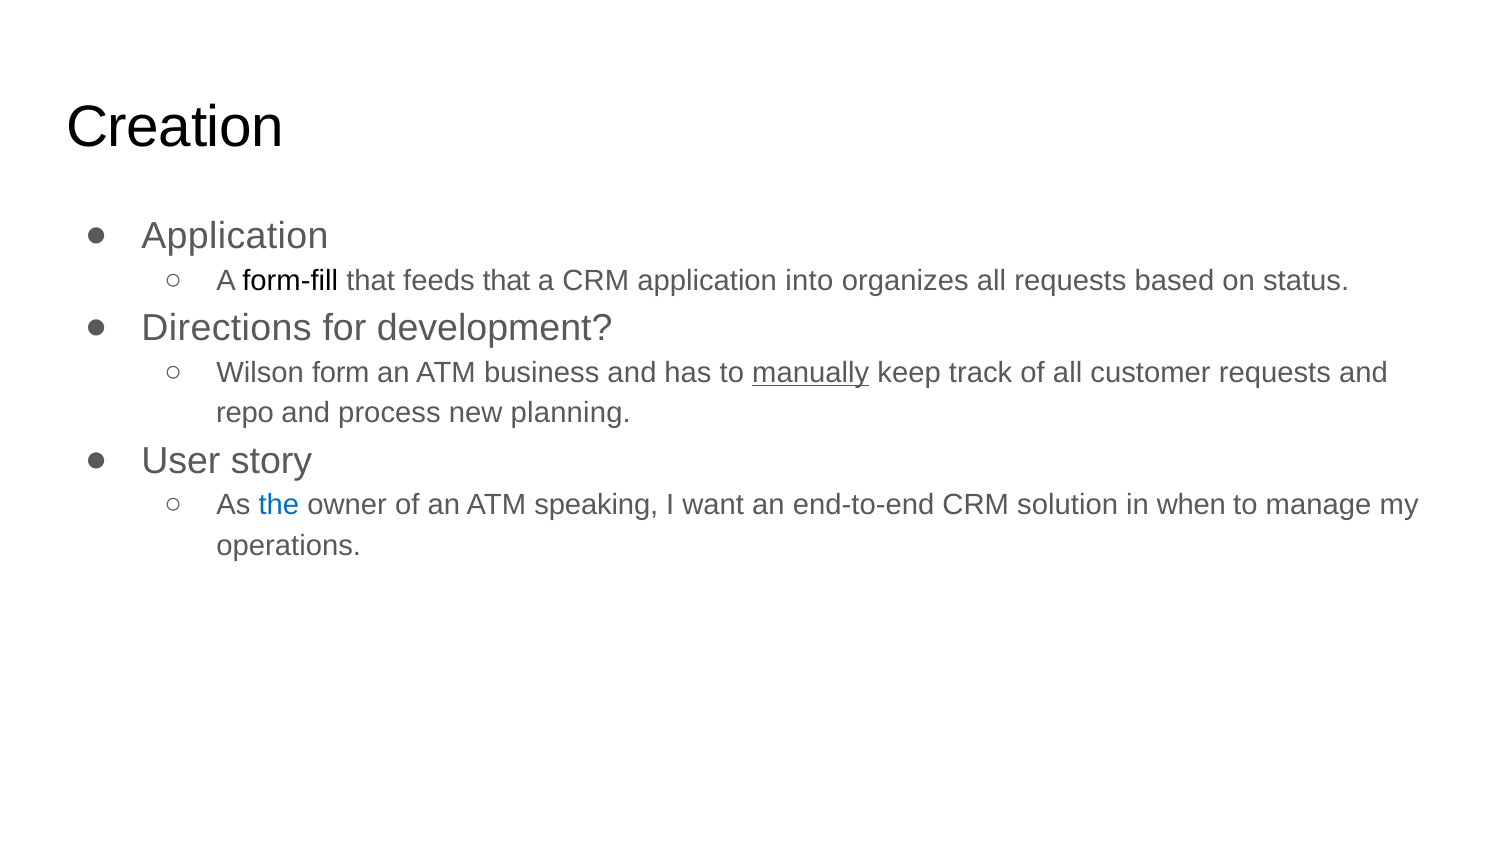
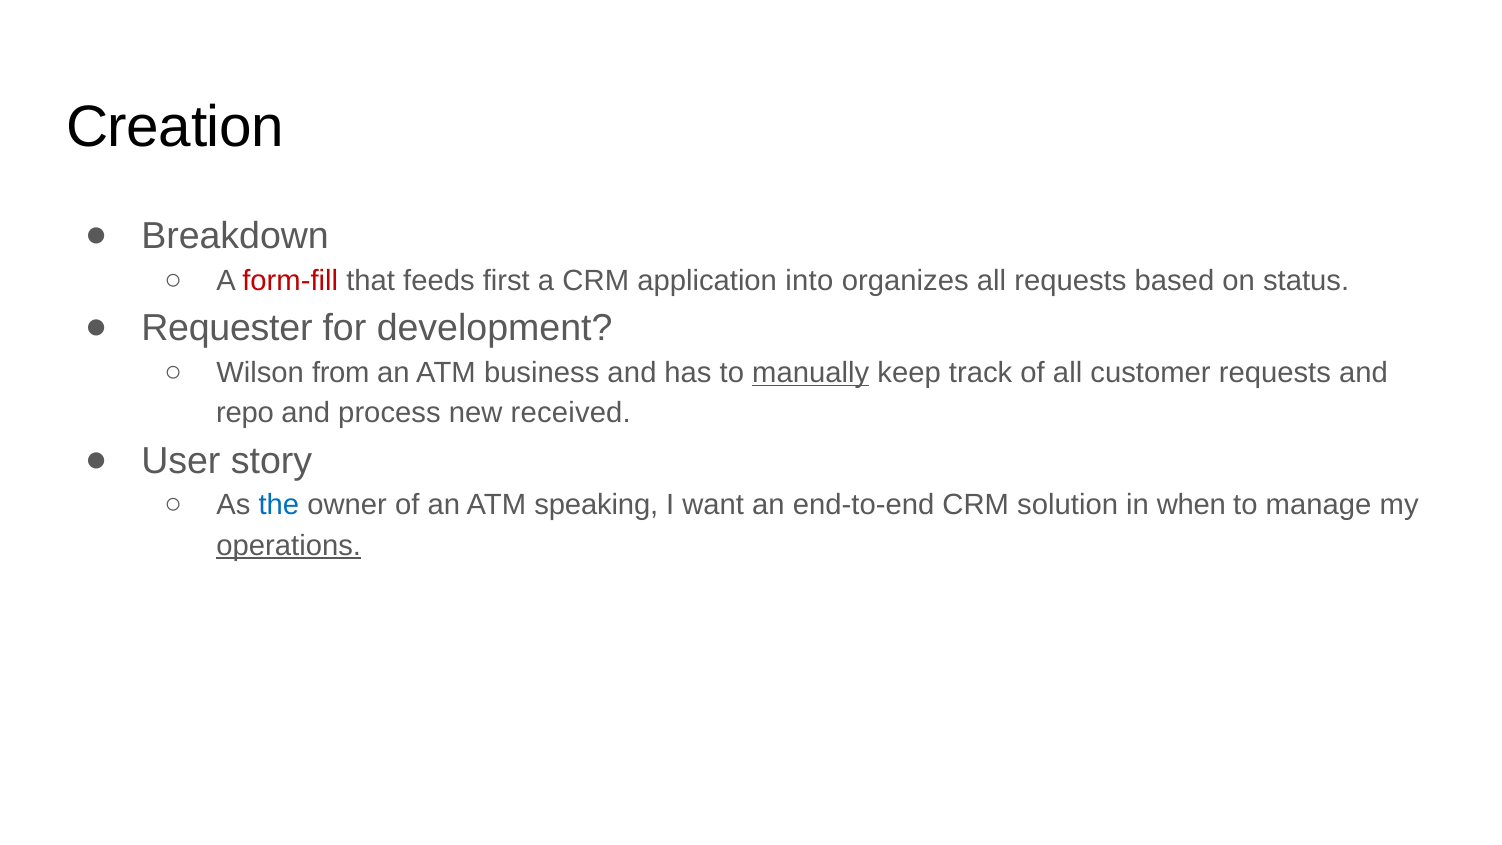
Application: Application -> Breakdown (235, 236)
form-fill colour: black -> red (290, 281)
feeds that: that -> first (506, 281)
Directions: Directions -> Requester (227, 328)
form: form -> from (341, 373)
planning: planning -> received (571, 413)
operations underline: none -> present (289, 546)
